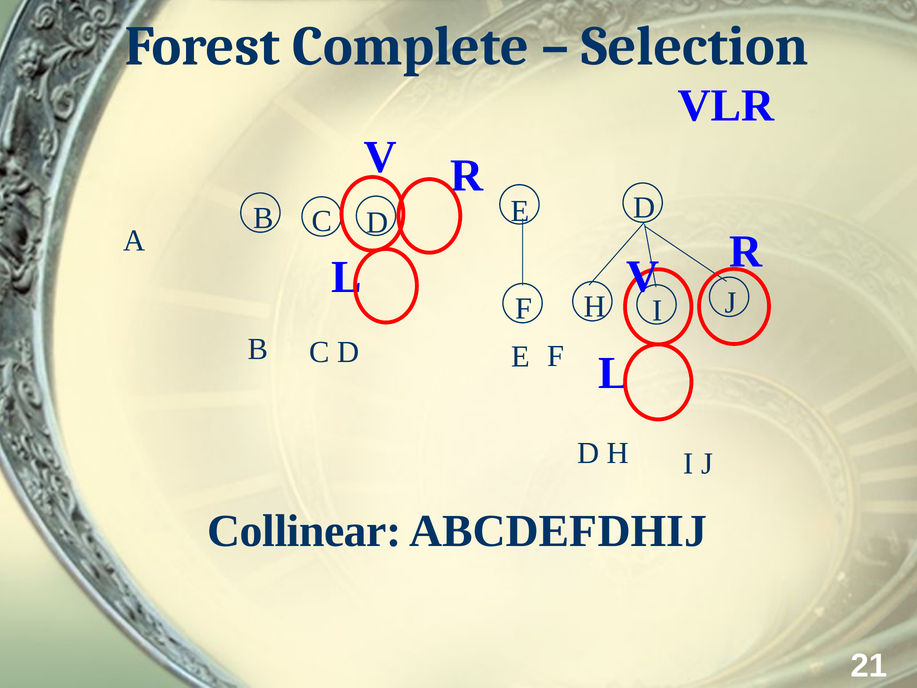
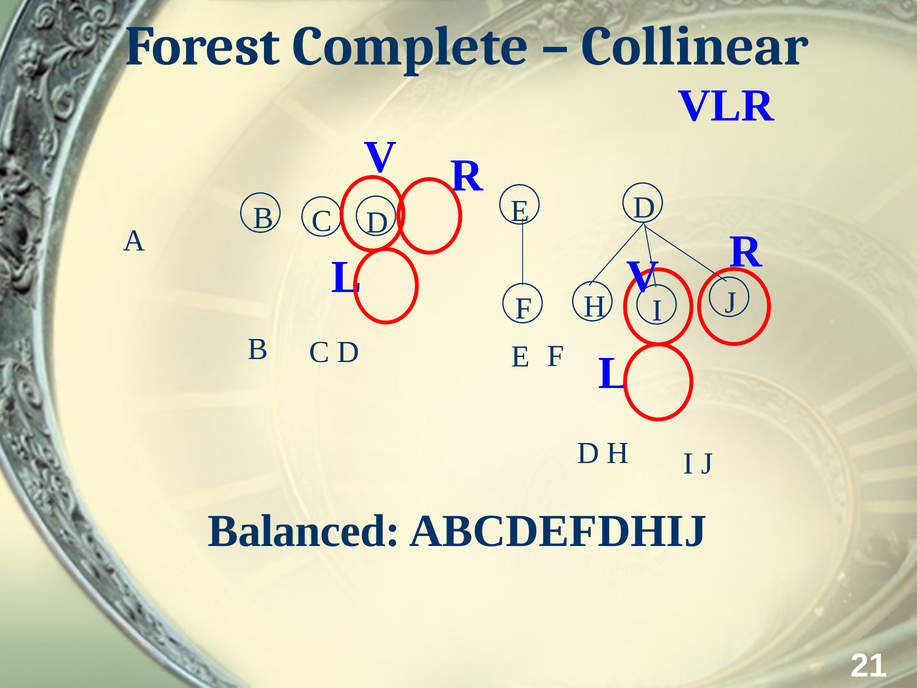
Selection: Selection -> Collinear (695, 46)
Collinear: Collinear -> Balanced (304, 531)
